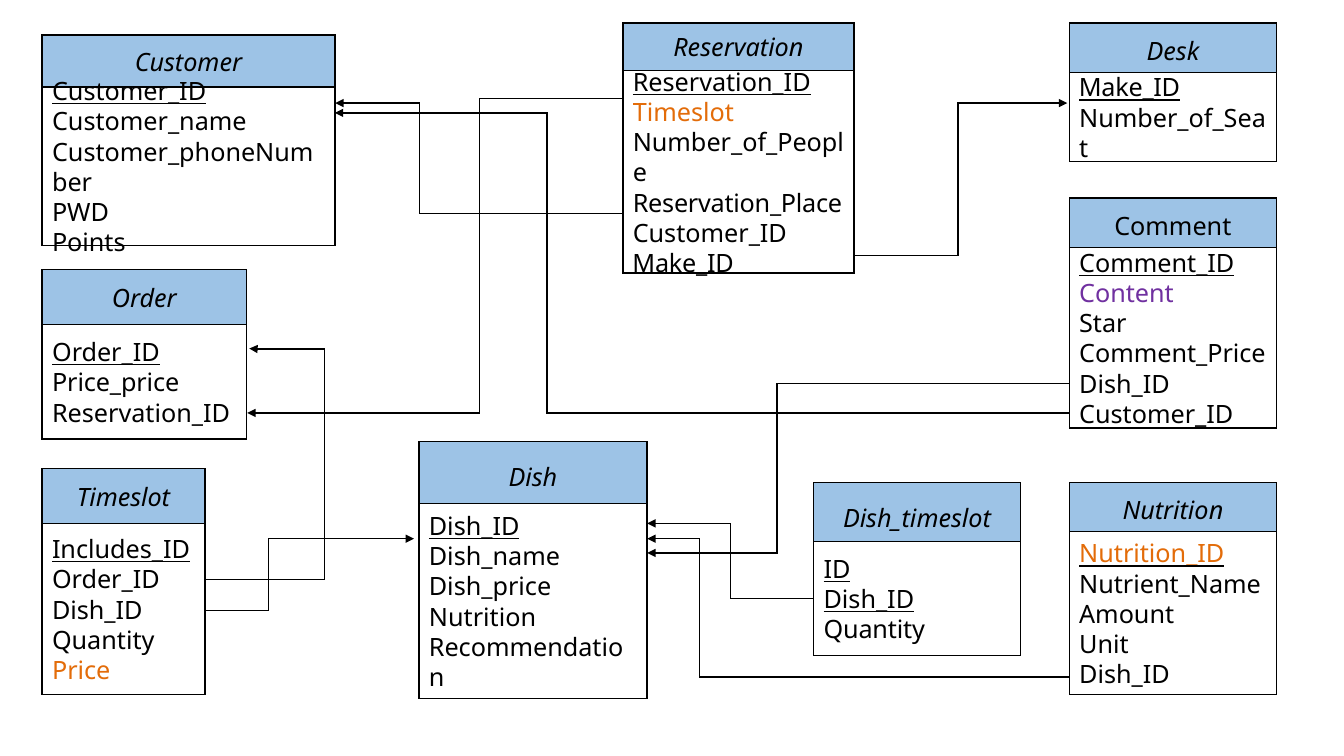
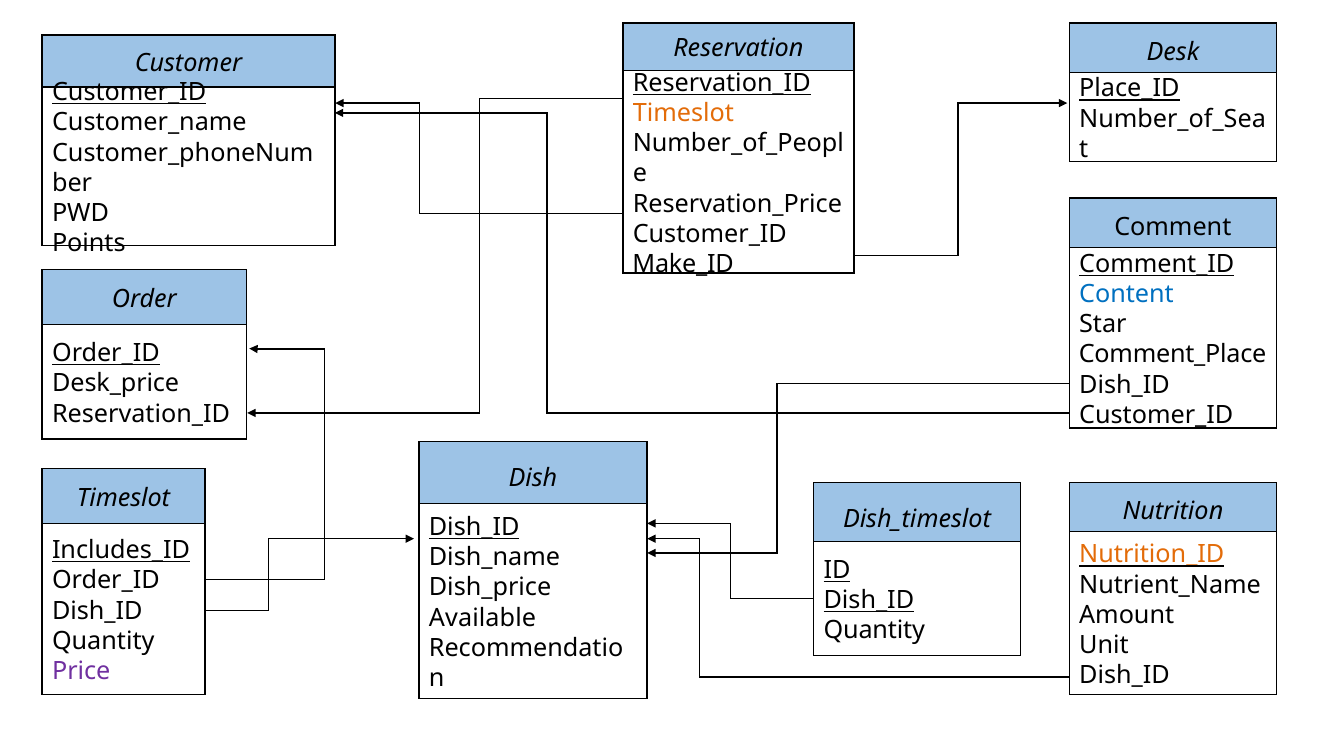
Make_ID: Make_ID -> Place_ID (1129, 89)
Reservation_Place: Reservation_Place -> Reservation_Price (737, 204)
Content colour: purple -> blue (1127, 294)
Comment_Price: Comment_Price -> Comment_Place (1173, 355)
Price_price: Price_price -> Desk_price (116, 383)
Nutrition: Nutrition -> Available (483, 618)
Price colour: orange -> purple (81, 671)
